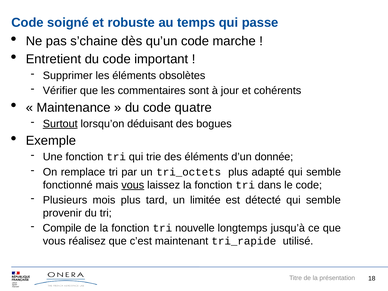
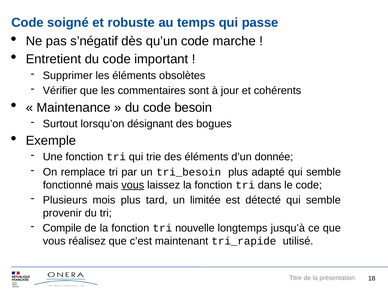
s’chaine: s’chaine -> s’négatif (94, 41)
quatre: quatre -> besoin (193, 108)
Surtout underline: present -> none (60, 124)
déduisant: déduisant -> désignant (150, 124)
tri_octets: tri_octets -> tri_besoin (189, 172)
